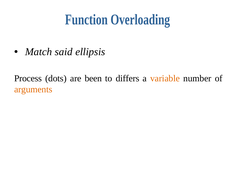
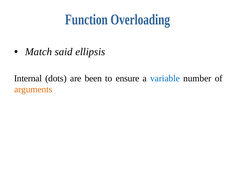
Process: Process -> Internal (28, 78)
differs: differs -> ensure (128, 78)
variable colour: orange -> blue (165, 78)
